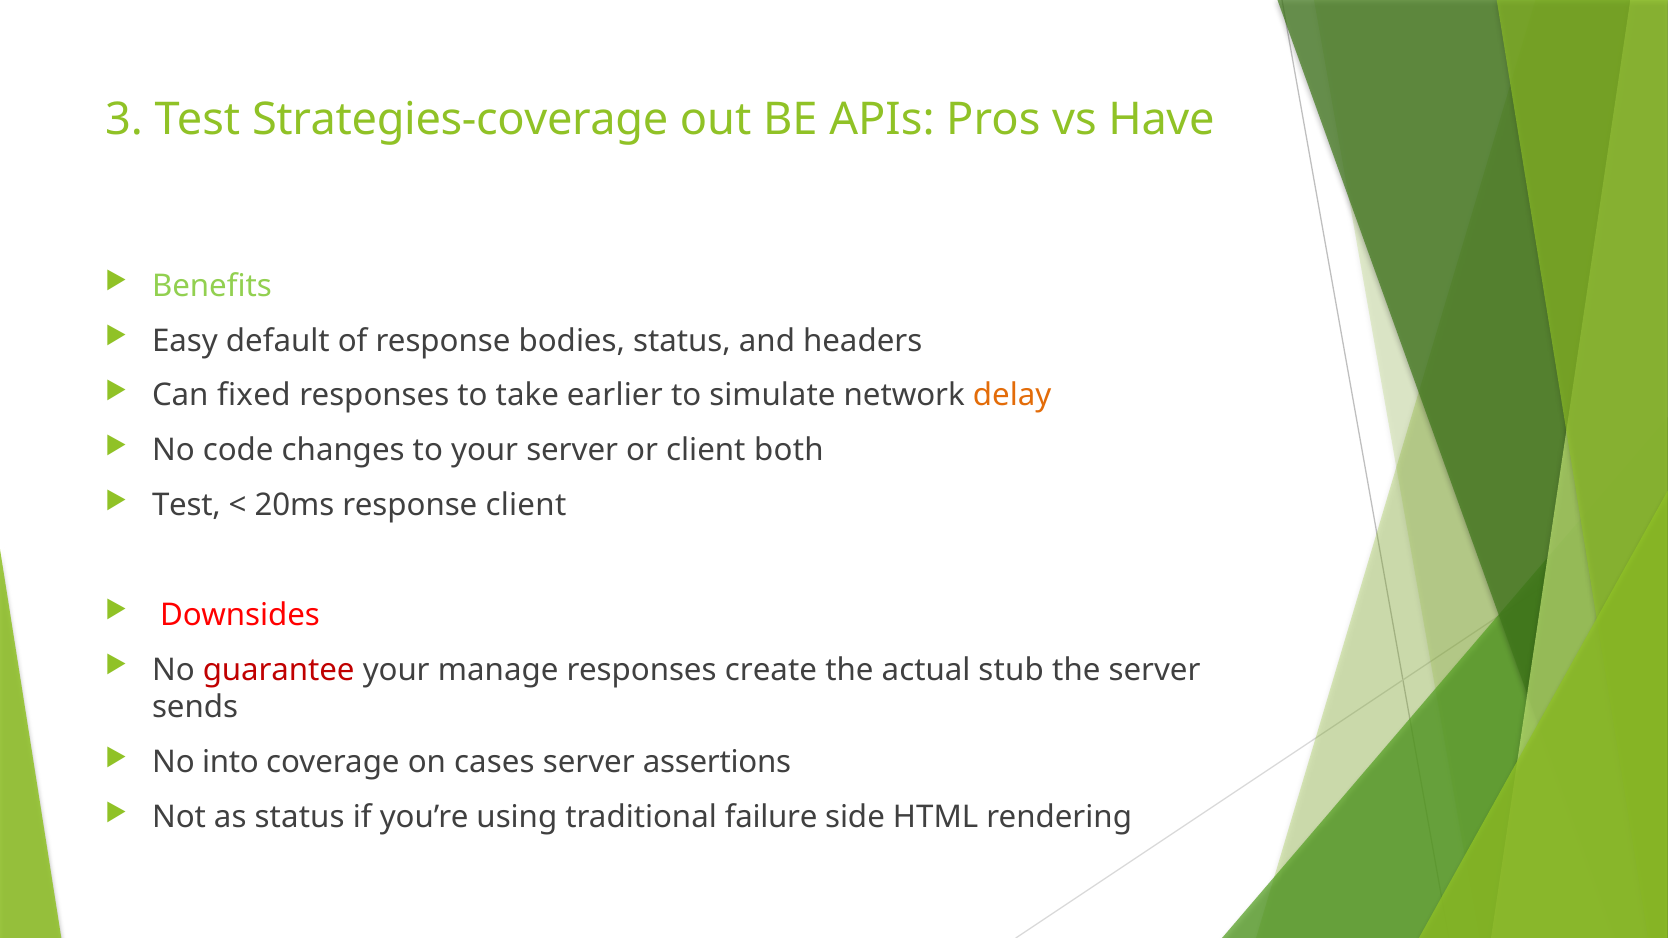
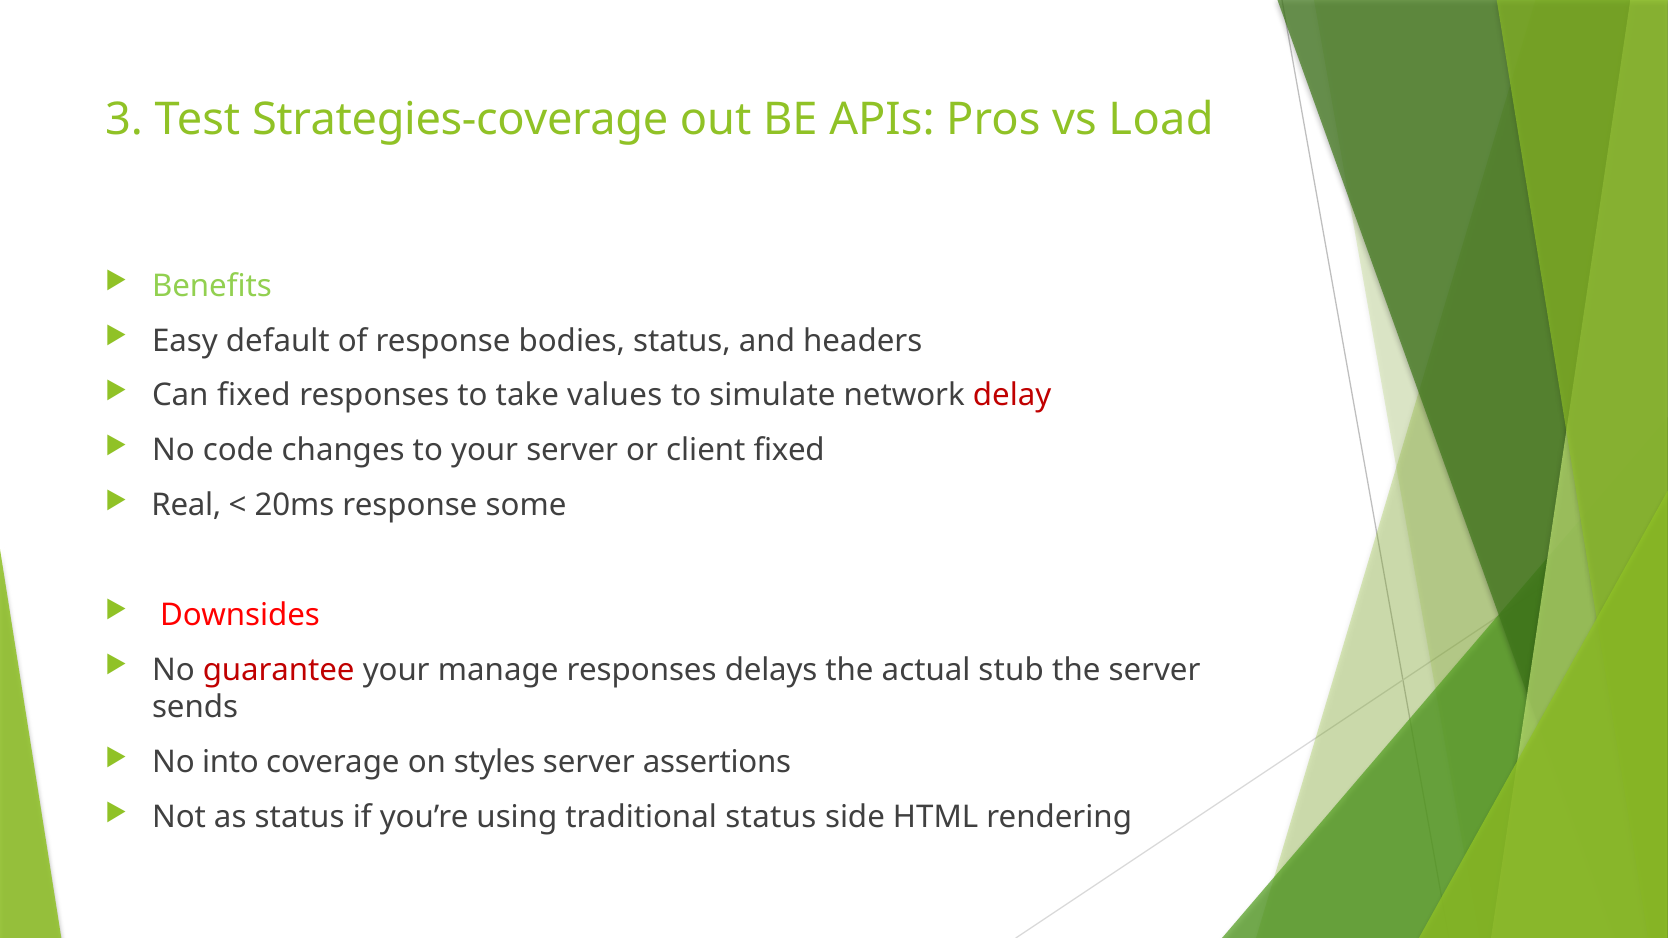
Have: Have -> Load (1161, 120)
earlier: earlier -> values (615, 396)
delay colour: orange -> red (1012, 396)
client both: both -> fixed (789, 451)
Test: Test -> Real (186, 506)
response client: client -> some (526, 506)
create: create -> delays (771, 670)
cases: cases -> styles (495, 763)
traditional failure: failure -> status (771, 818)
